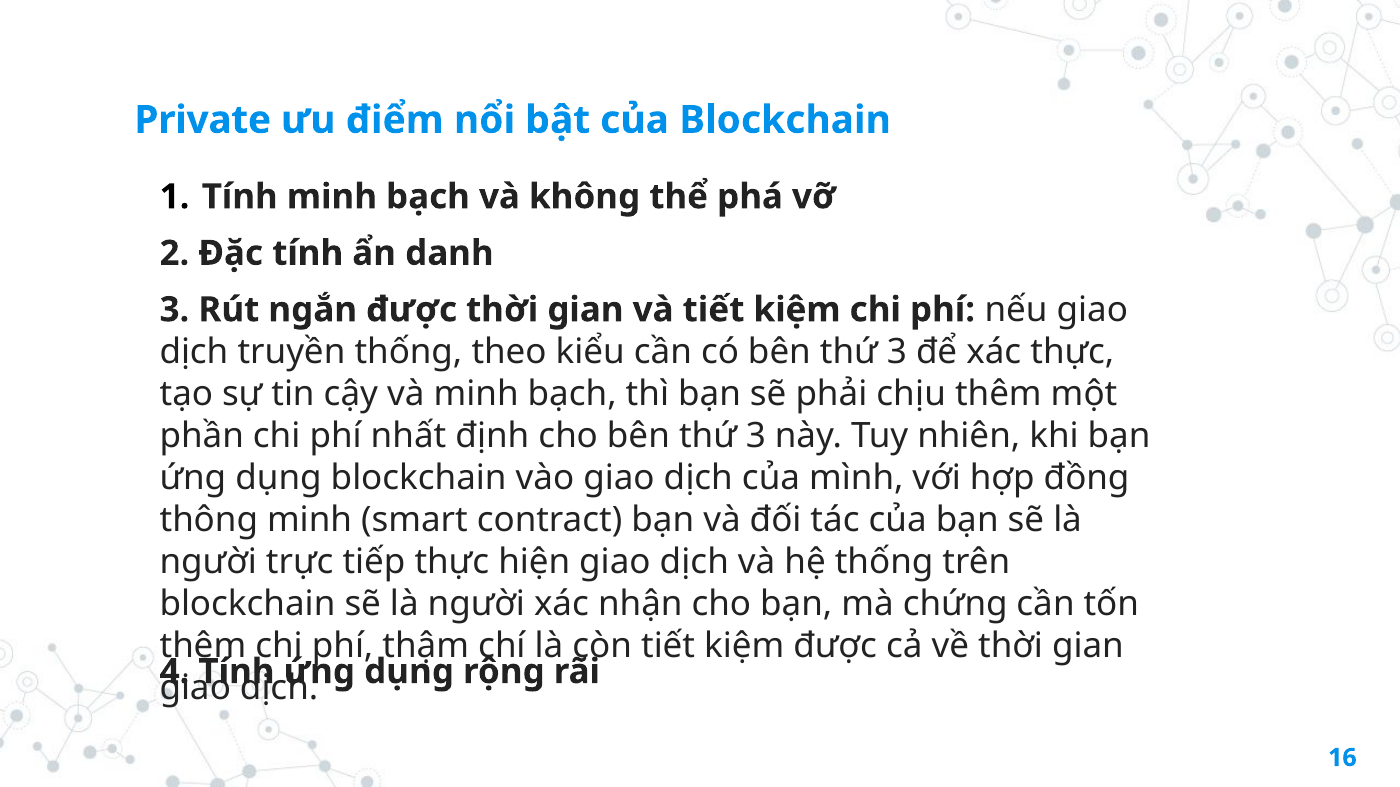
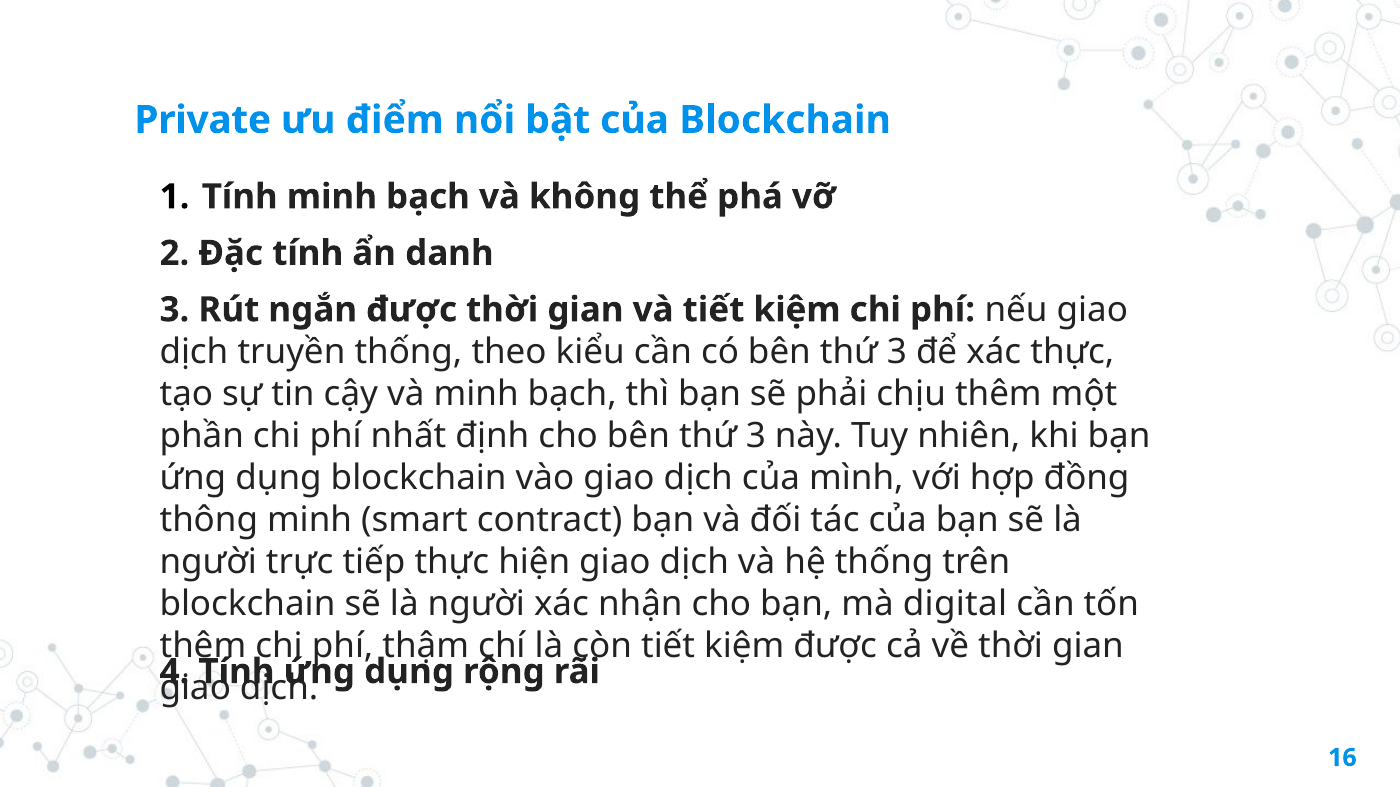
chứng: chứng -> digital (955, 604)
